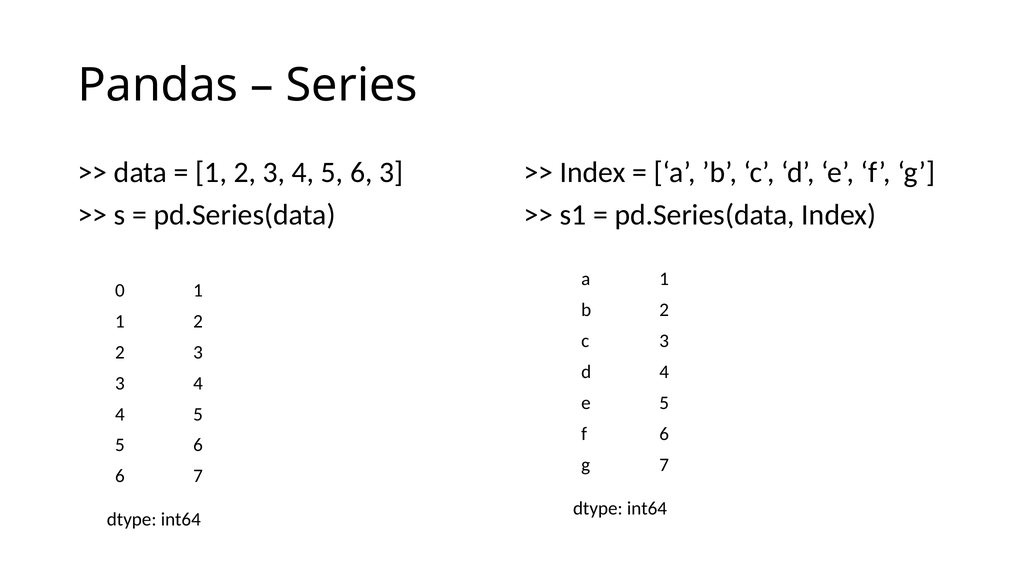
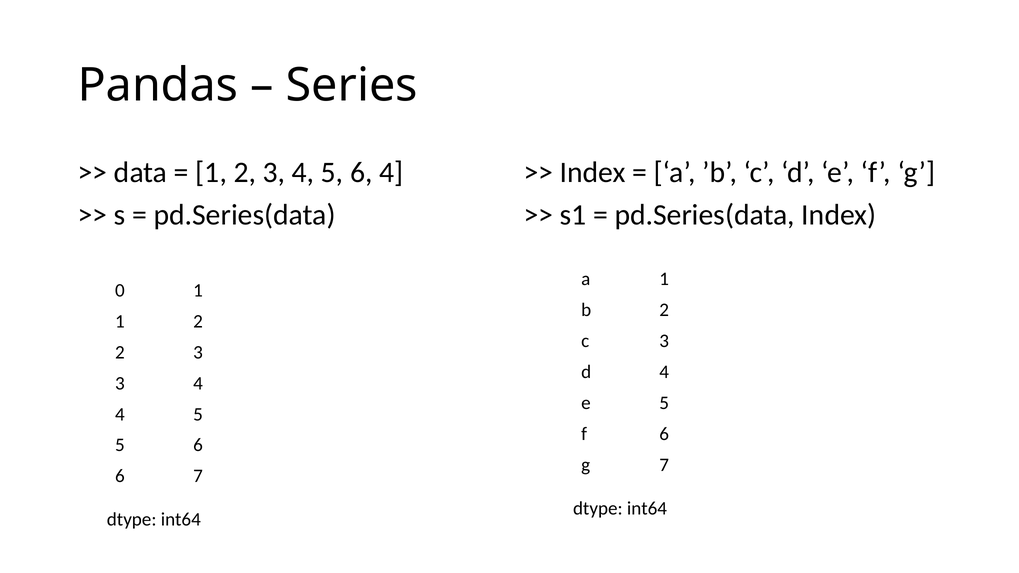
6 3: 3 -> 4 (391, 172)
